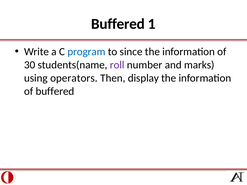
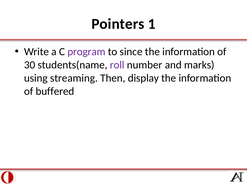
Buffered: Buffered -> Pointers (118, 24)
program colour: blue -> purple (86, 52)
operators: operators -> streaming (74, 78)
